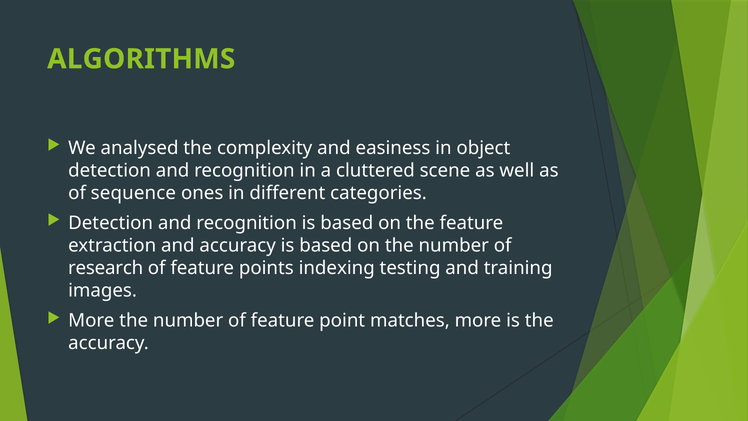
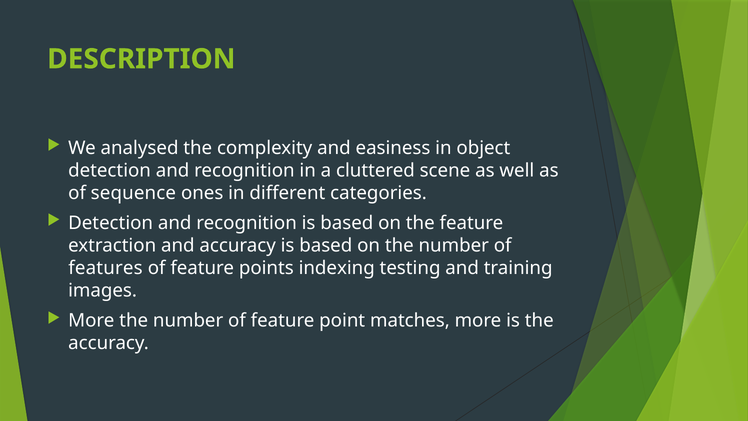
ALGORITHMS: ALGORITHMS -> DESCRIPTION (141, 59)
research: research -> features (105, 268)
